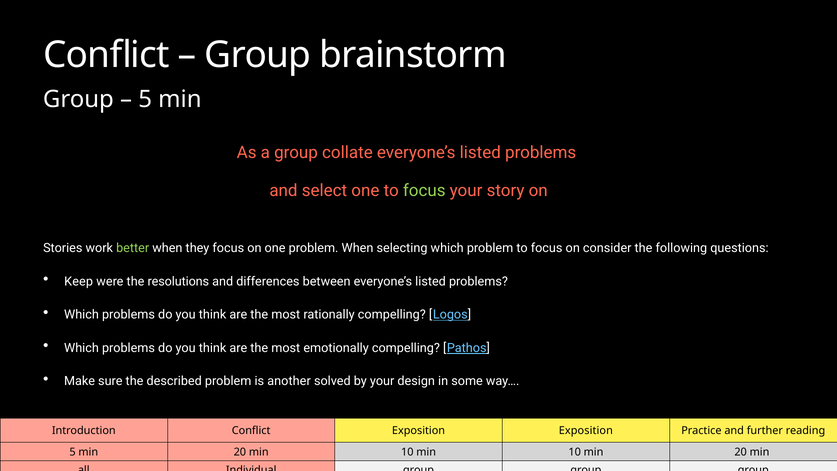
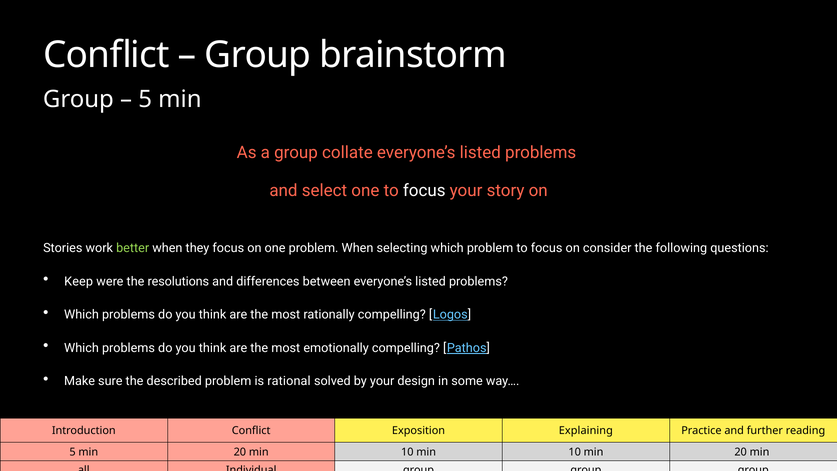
focus colour: light green -> white (424, 190)
another: another -> rational (289, 381)
Exposition Exposition: Exposition -> Explaining (586, 431)
